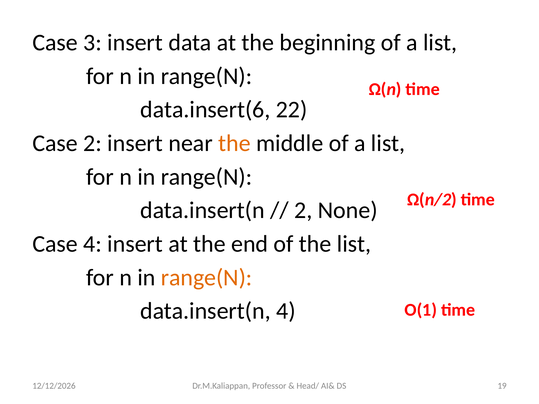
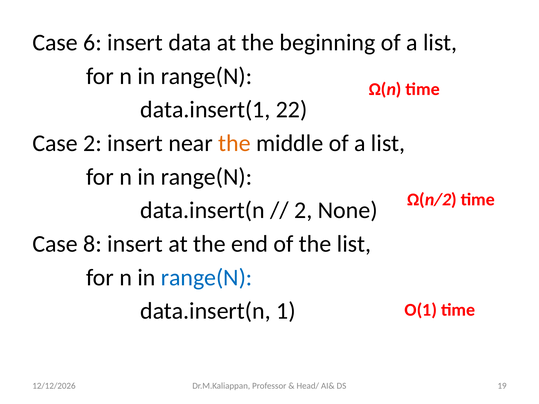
3: 3 -> 6 (93, 43)
data.insert(6: data.insert(6 -> data.insert(1 (205, 110)
Case 4: 4 -> 8 (93, 244)
range(N colour: orange -> blue (207, 278)
data.insert(n 4: 4 -> 1 (286, 311)
